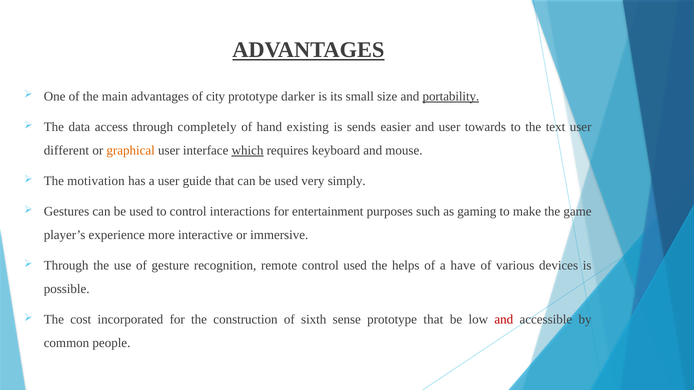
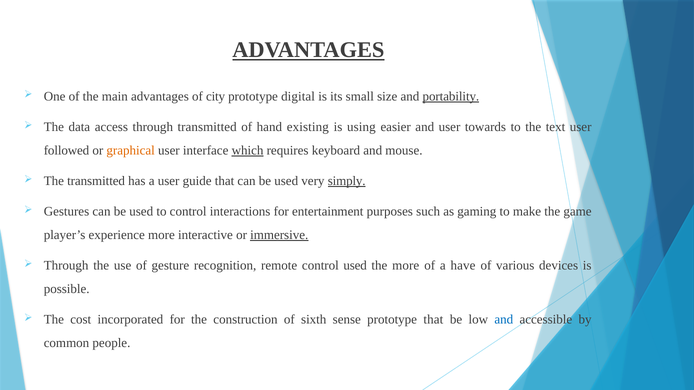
darker: darker -> digital (298, 96)
through completely: completely -> transmitted (207, 127)
sends: sends -> using (361, 127)
different: different -> followed (67, 150)
The motivation: motivation -> transmitted (96, 181)
simply underline: none -> present (347, 181)
immersive underline: none -> present (279, 235)
the helps: helps -> more (406, 266)
and colour: red -> blue (504, 320)
